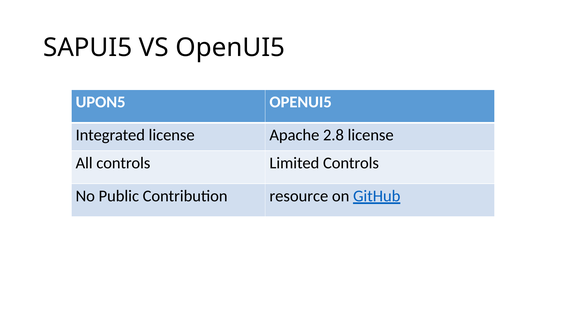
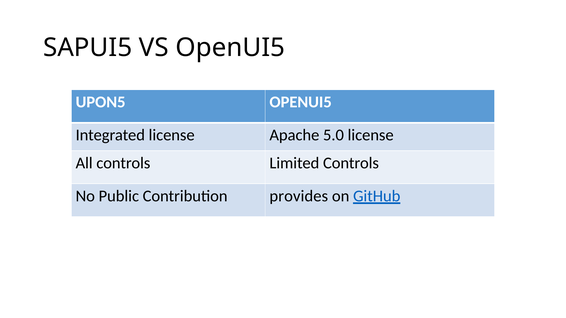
2.8: 2.8 -> 5.0 (333, 135)
resource: resource -> provides (299, 196)
